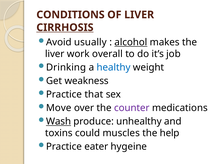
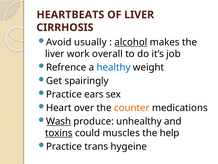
CONDITIONS: CONDITIONS -> HEARTBEATS (70, 15)
CIRRHOSIS underline: present -> none (65, 27)
Drinking: Drinking -> Refrence (66, 67)
weakness: weakness -> spairingly (87, 81)
that: that -> ears (94, 94)
Move: Move -> Heart (59, 108)
counter colour: purple -> orange (132, 108)
toxins underline: none -> present (59, 133)
eater: eater -> trans (96, 146)
